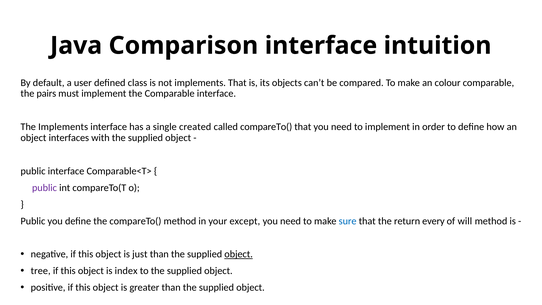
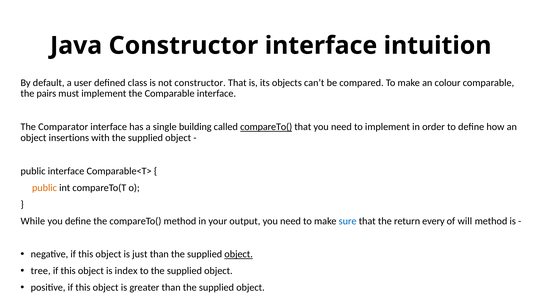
Java Comparison: Comparison -> Constructor (183, 46)
not implements: implements -> constructor (200, 83)
The Implements: Implements -> Comparator (63, 127)
created: created -> building (195, 127)
compareTo( underline: none -> present (266, 127)
interfaces: interfaces -> insertions (69, 138)
public colour: purple -> orange (44, 188)
Public: Public -> While (33, 221)
except: except -> output (245, 221)
